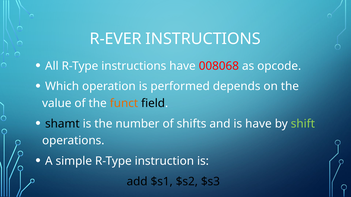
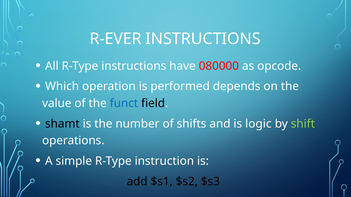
008068: 008068 -> 080000 (219, 66)
funct colour: orange -> blue (124, 103)
is have: have -> logic (258, 124)
